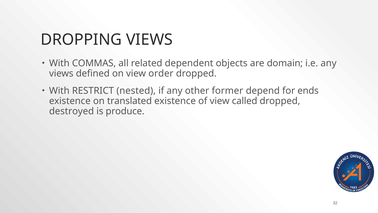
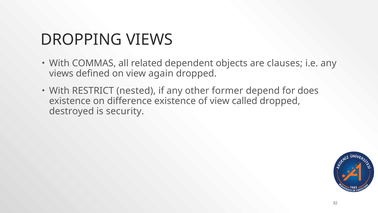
domain: domain -> clauses (285, 63)
order: order -> again (161, 73)
ends: ends -> does (308, 91)
translated: translated -> difference (129, 101)
produce: produce -> security (125, 111)
